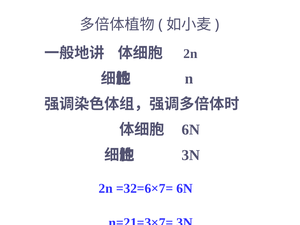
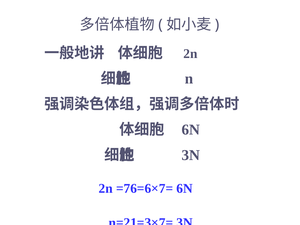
=32=6×7=: =32=6×7= -> =76=6×7= (145, 188)
